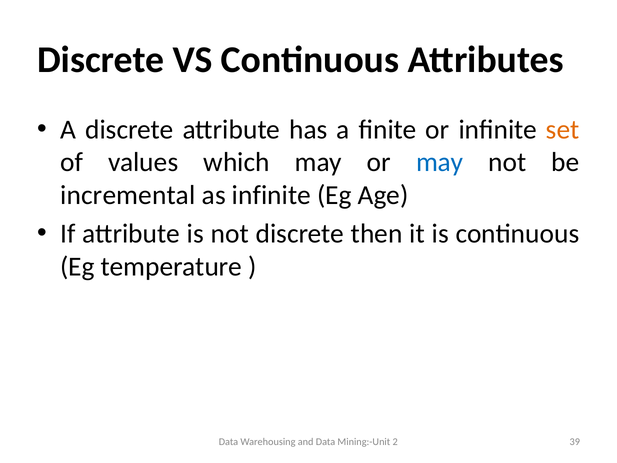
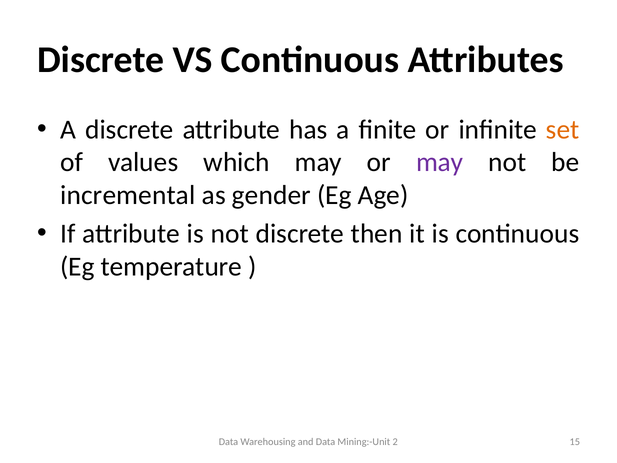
may colour: blue -> purple (440, 162)
as infinite: infinite -> gender (271, 195)
39: 39 -> 15 (575, 442)
